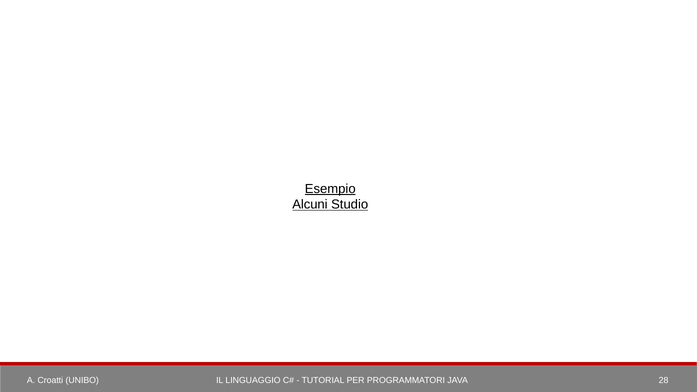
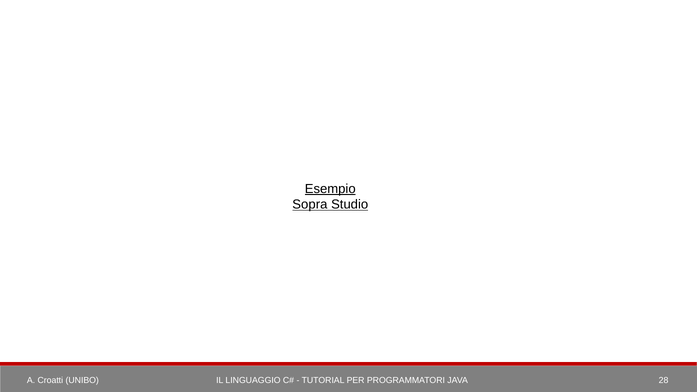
Alcuni: Alcuni -> Sopra (310, 205)
